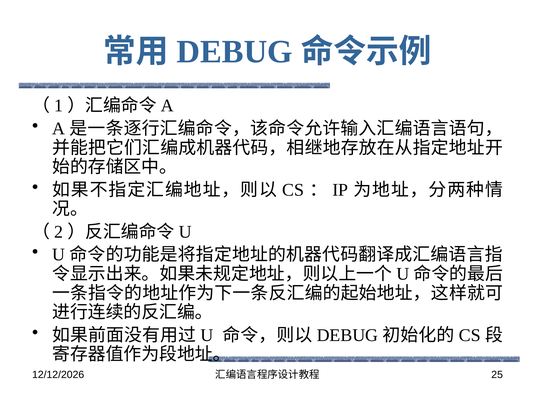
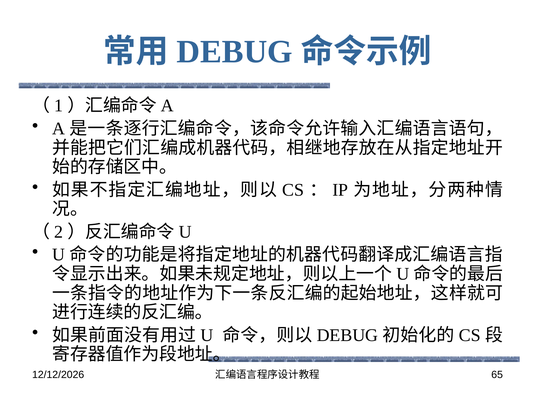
25: 25 -> 65 (497, 375)
